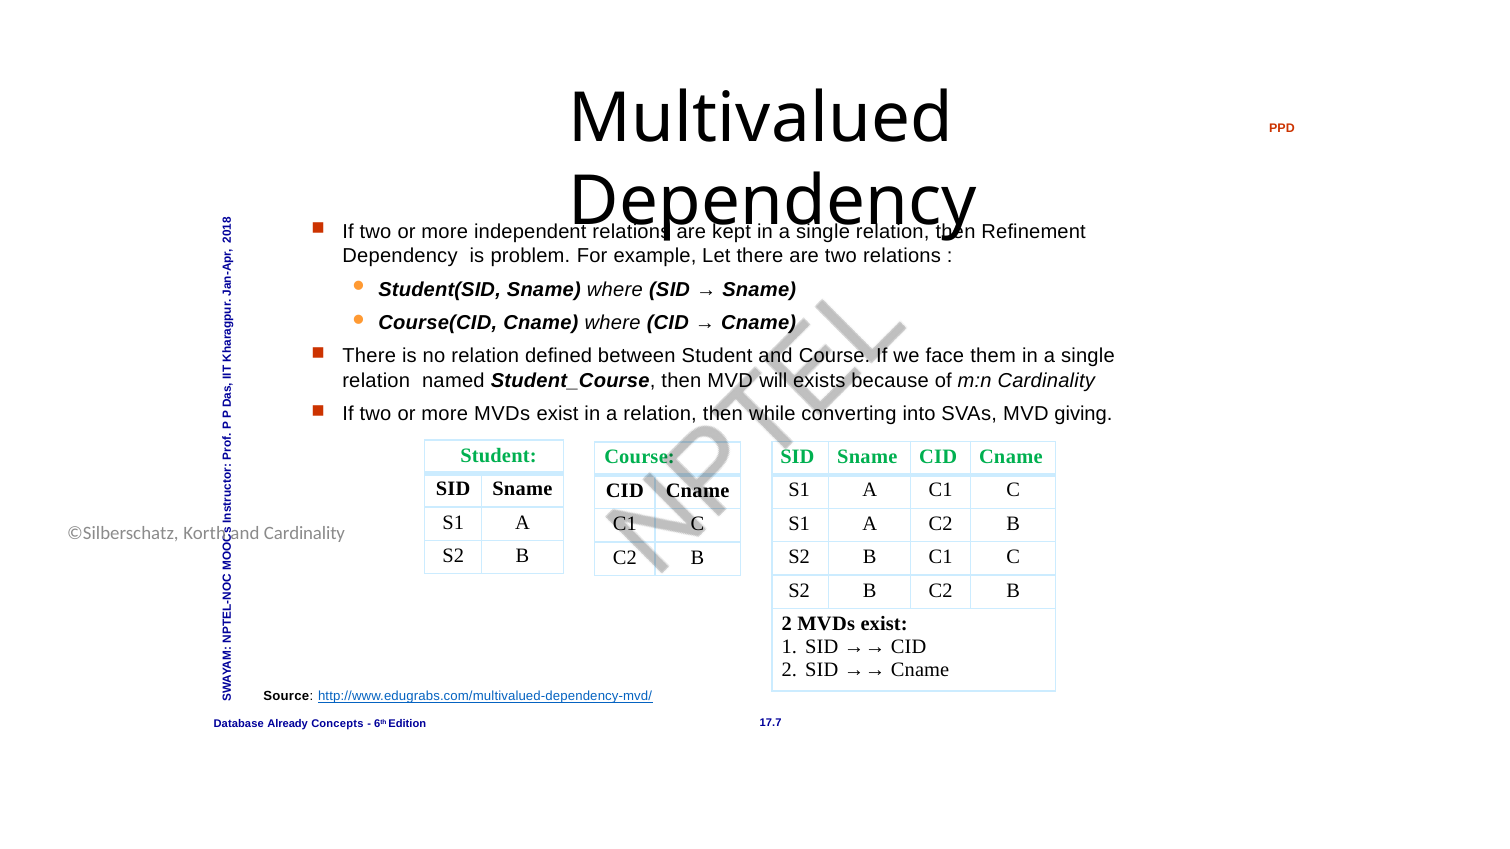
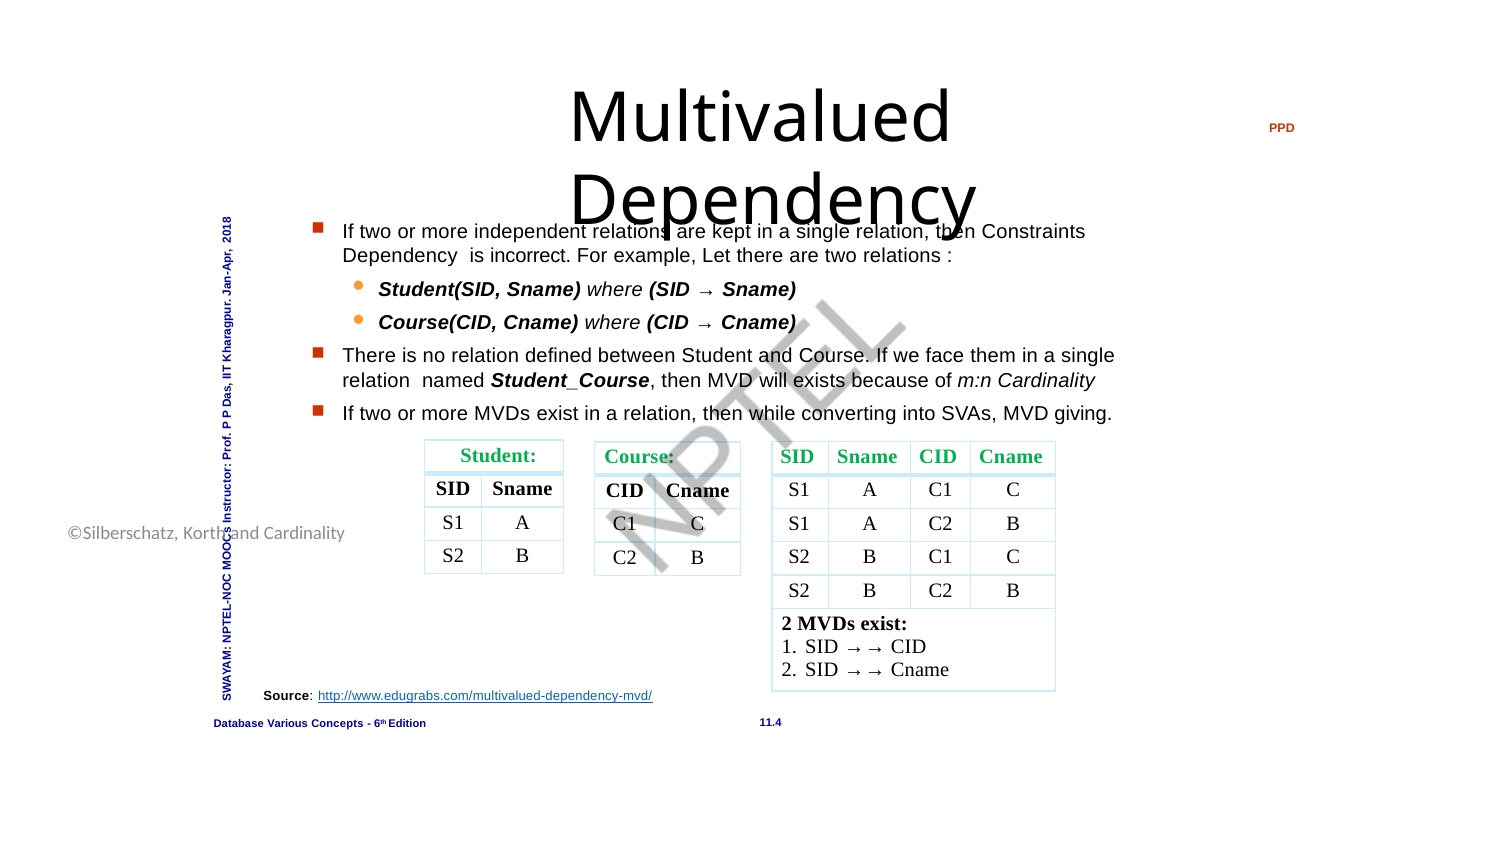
Refinement: Refinement -> Constraints (1034, 232)
problem: problem -> incorrect (531, 256)
Already: Already -> Various (288, 724)
17.7: 17.7 -> 11.4 (771, 723)
